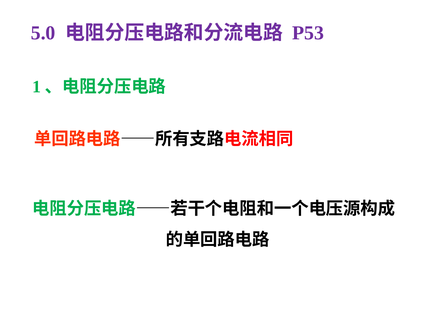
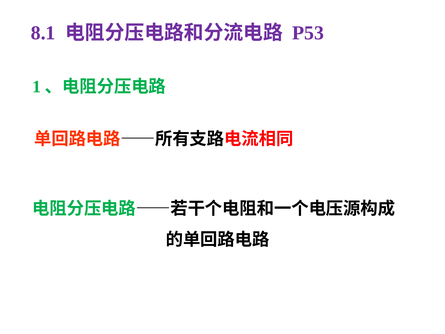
5.0: 5.0 -> 8.1 (43, 33)
